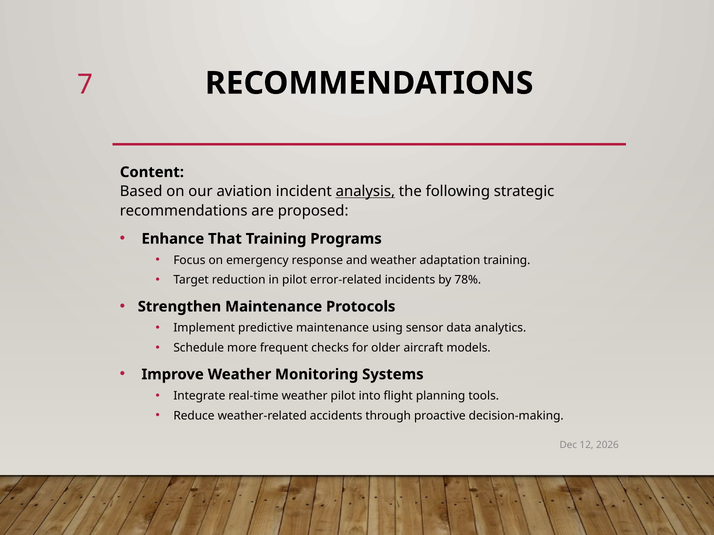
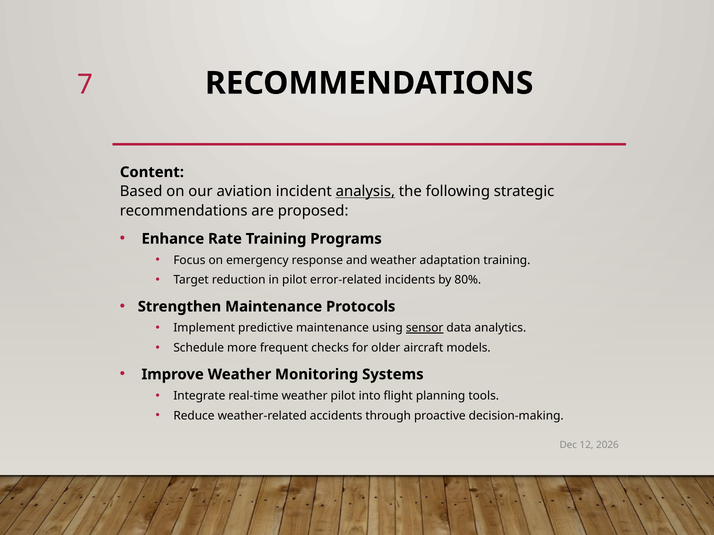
That: That -> Rate (225, 239)
78%: 78% -> 80% (468, 280)
sensor underline: none -> present (425, 328)
